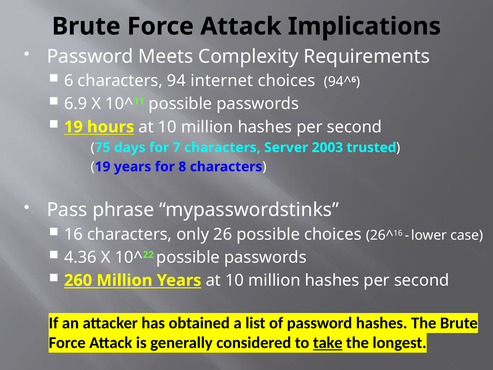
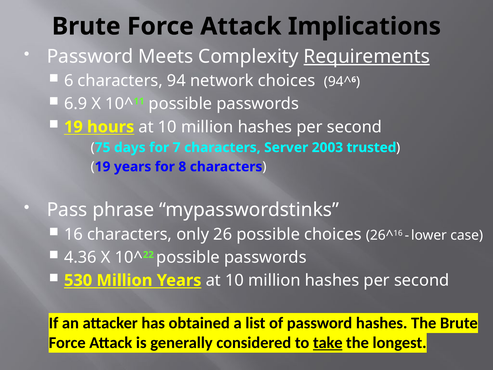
Requirements underline: none -> present (367, 56)
internet: internet -> network (222, 81)
260: 260 -> 530 (78, 280)
